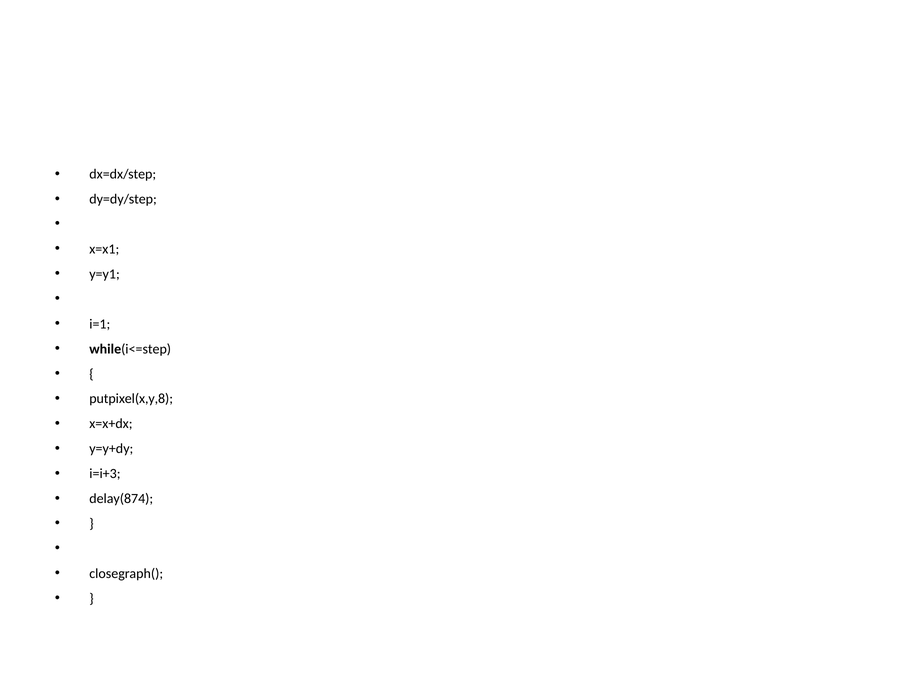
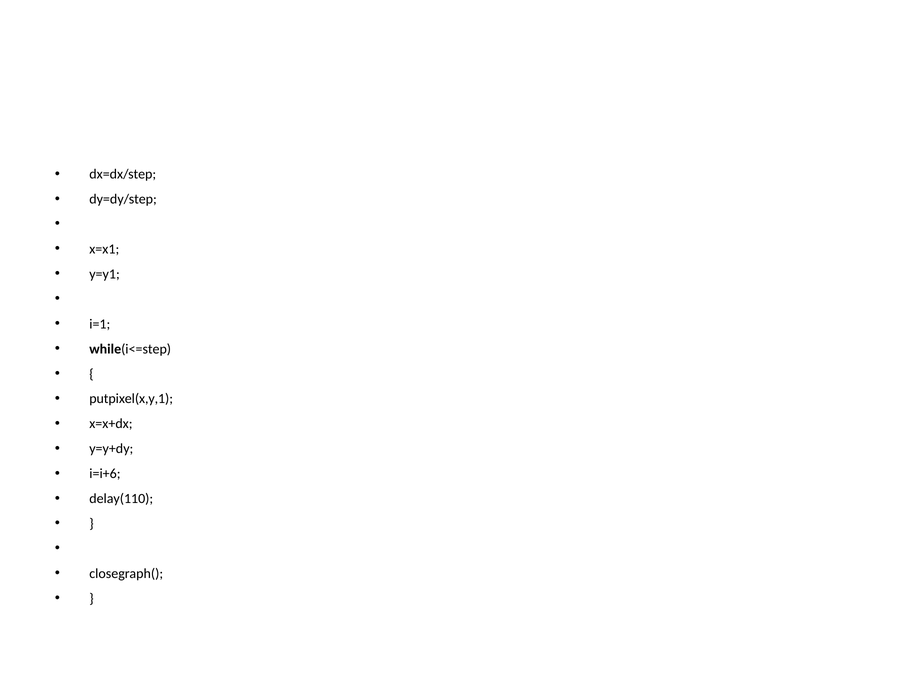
putpixel(x,y,8: putpixel(x,y,8 -> putpixel(x,y,1 (131, 399)
i=i+3: i=i+3 -> i=i+6 (105, 474)
delay(874: delay(874 -> delay(110 (121, 499)
